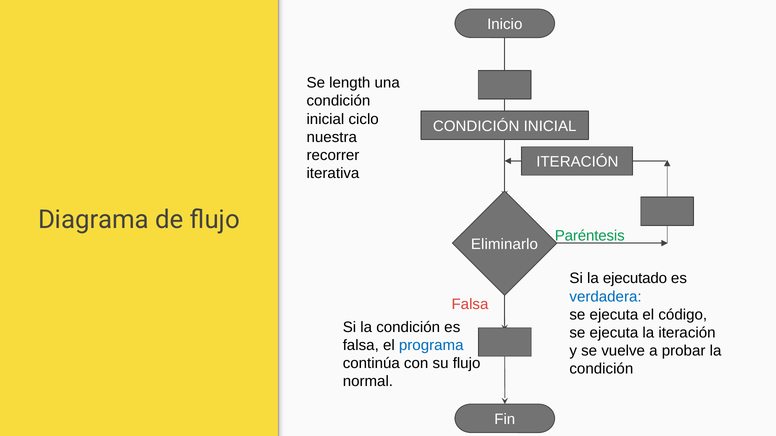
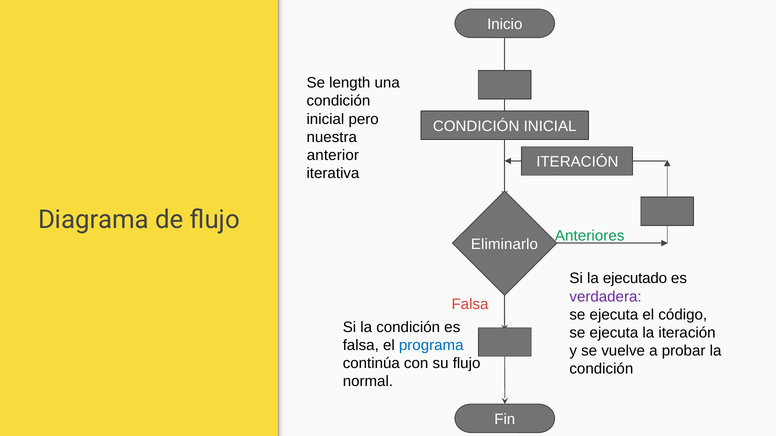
ciclo: ciclo -> pero (364, 119)
recorrer: recorrer -> anterior (333, 155)
Paréntesis: Paréntesis -> Anteriores (590, 236)
verdadera colour: blue -> purple (606, 297)
